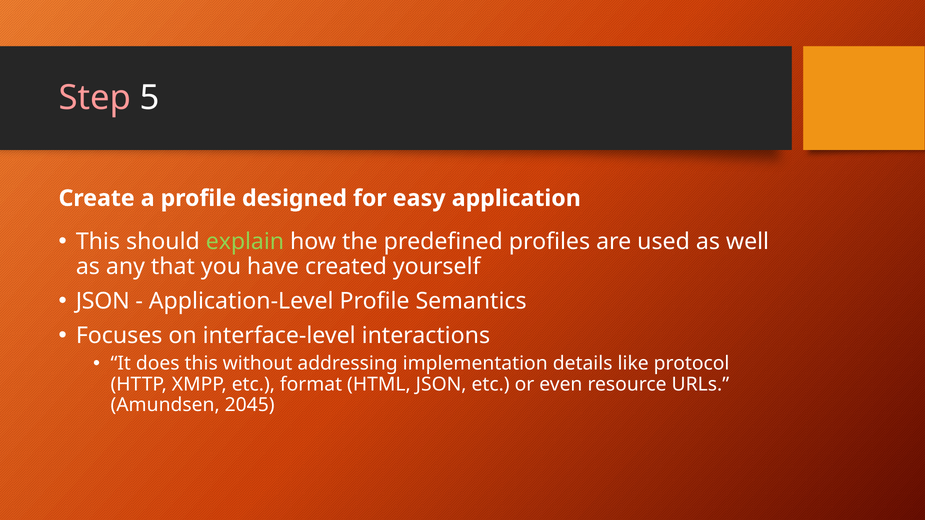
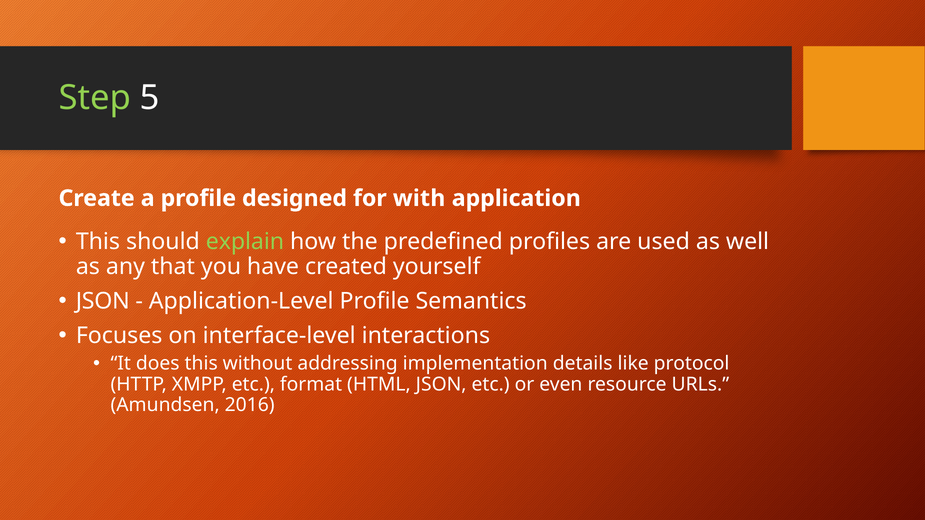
Step colour: pink -> light green (95, 98)
easy: easy -> with (419, 198)
2045: 2045 -> 2016 (250, 405)
